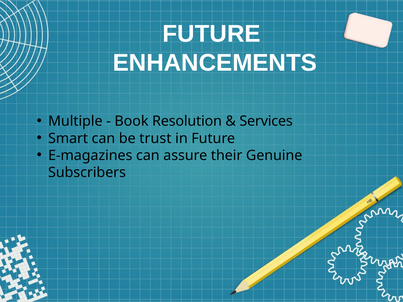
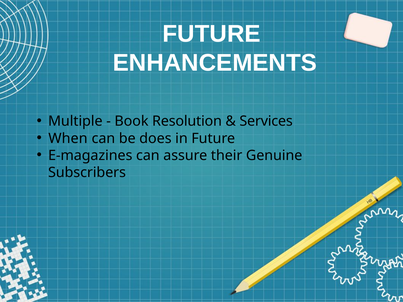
Smart: Smart -> When (68, 138)
trust: trust -> does (155, 138)
